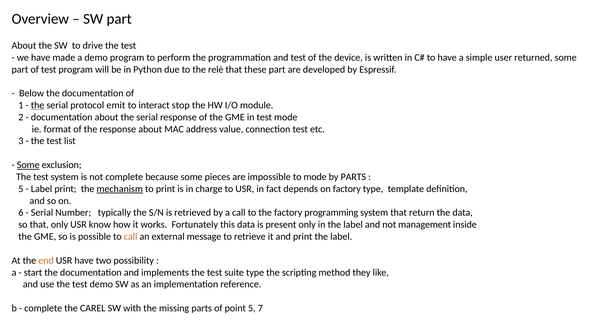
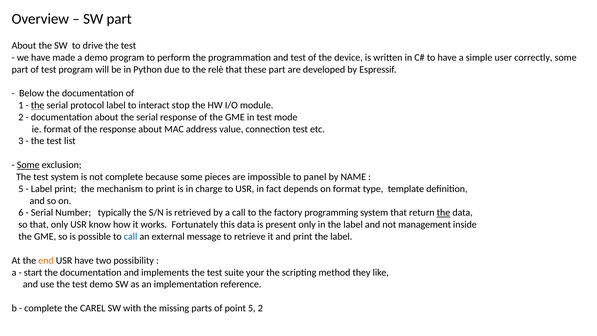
returned: returned -> correctly (533, 57)
protocol emit: emit -> label (116, 105)
to mode: mode -> panel (315, 177)
by PARTS: PARTS -> NAME (353, 177)
mechanism underline: present -> none (120, 189)
on factory: factory -> format (347, 189)
the underline: none -> present (443, 213)
call colour: orange -> blue (131, 236)
suite type: type -> your (255, 272)
5 7: 7 -> 2 (260, 308)
